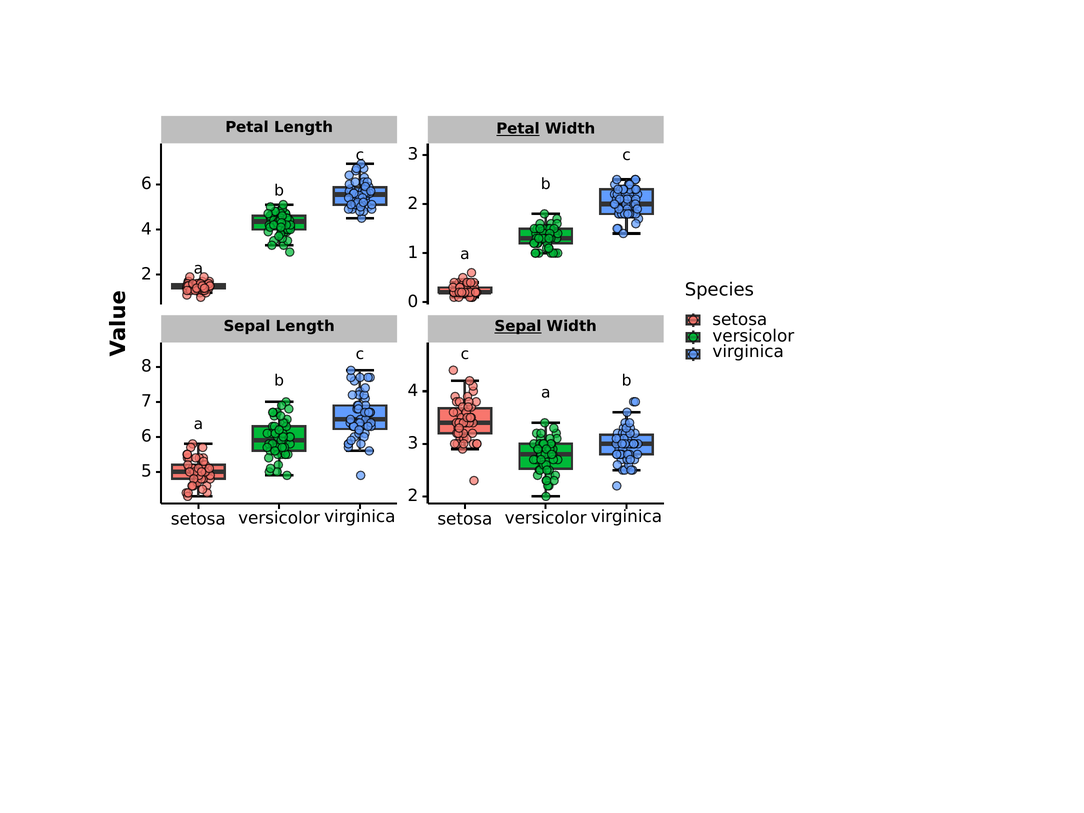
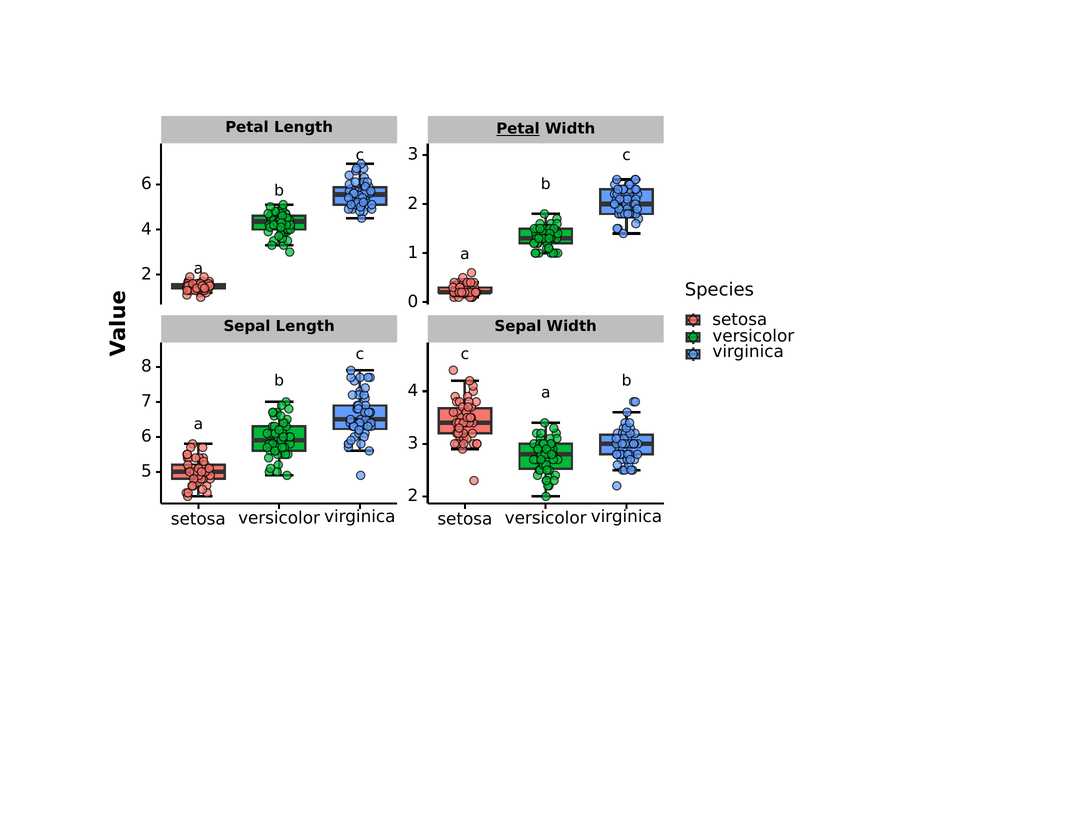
Sepal underline: present -> none (518, 327)
